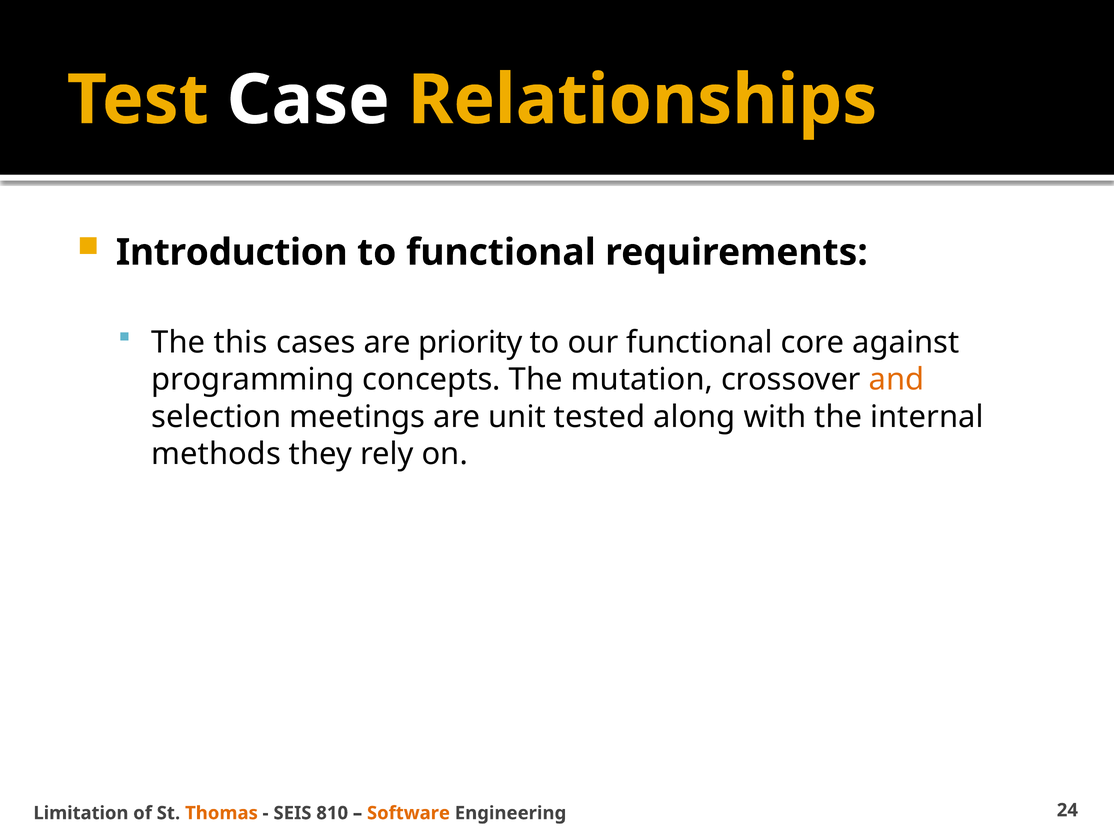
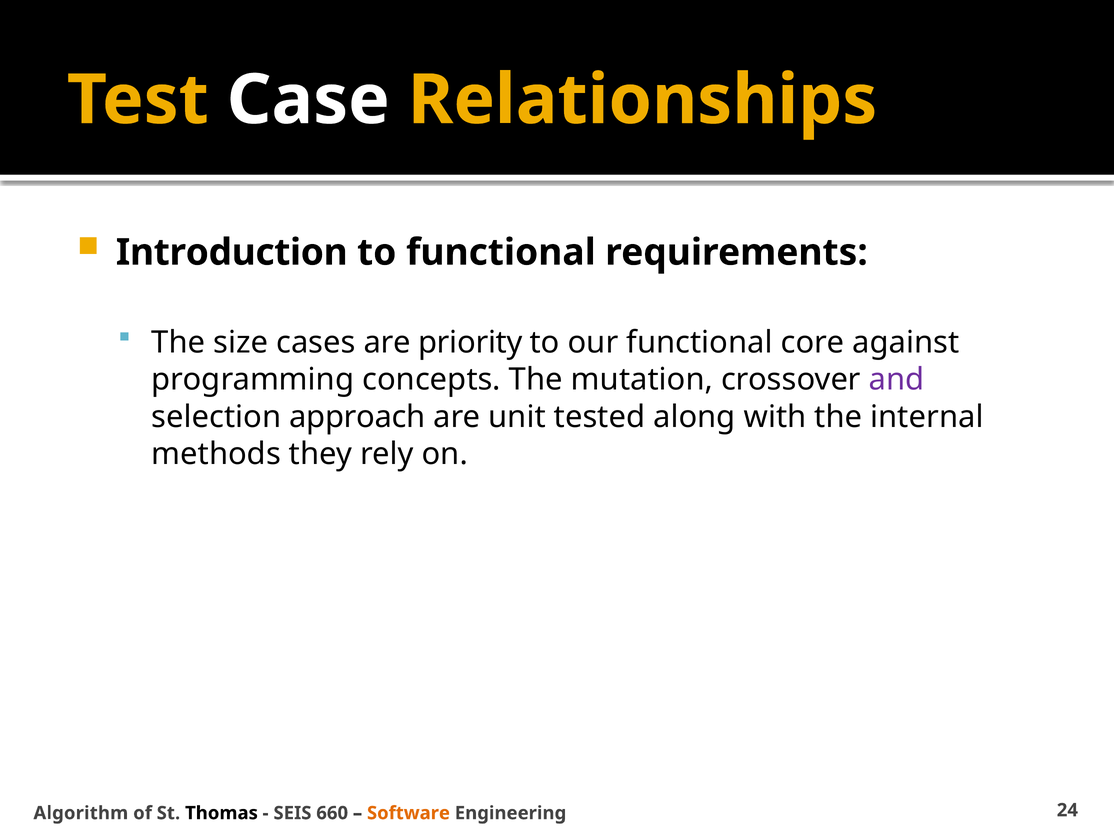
this: this -> size (241, 342)
and colour: orange -> purple (897, 380)
meetings: meetings -> approach (357, 417)
Limitation: Limitation -> Algorithm (81, 813)
Thomas colour: orange -> black (221, 813)
810: 810 -> 660 (332, 813)
